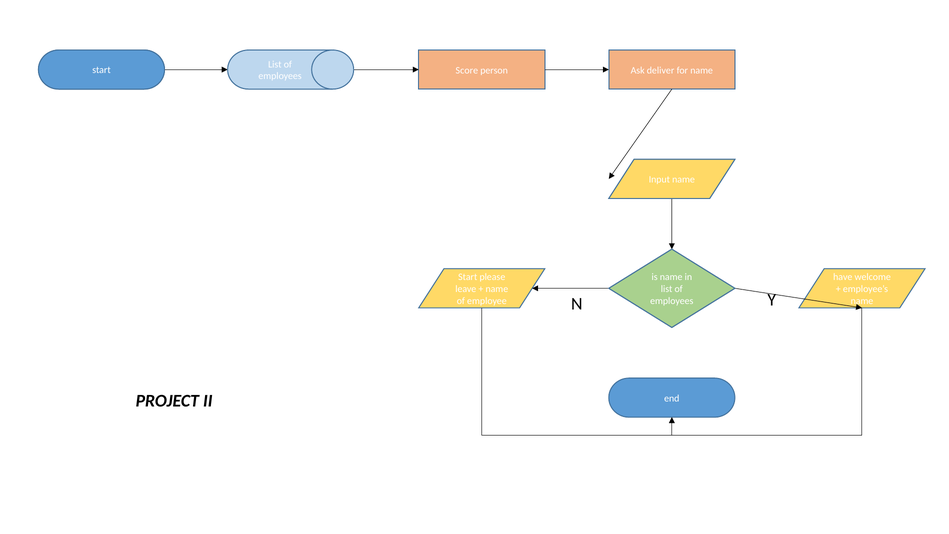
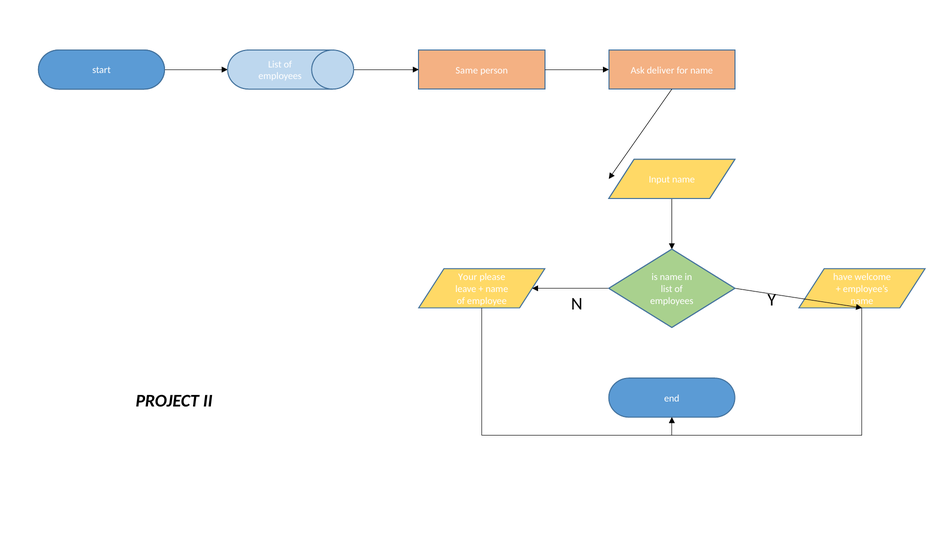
Score: Score -> Same (467, 70)
Start: Start -> Your (468, 277)
